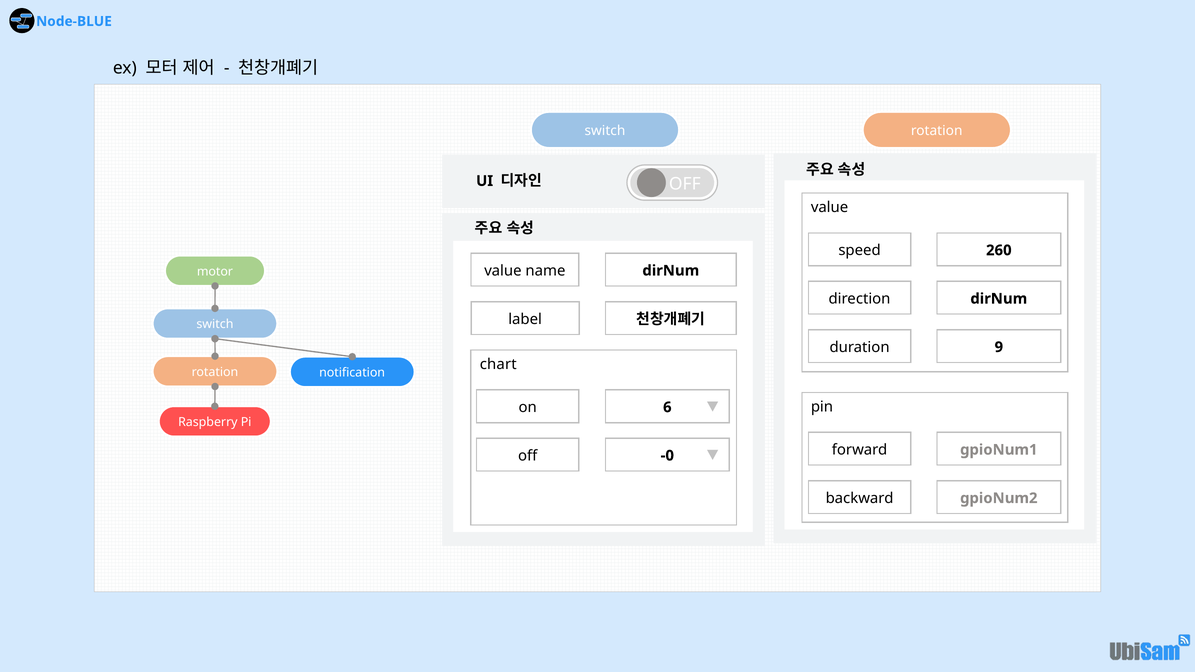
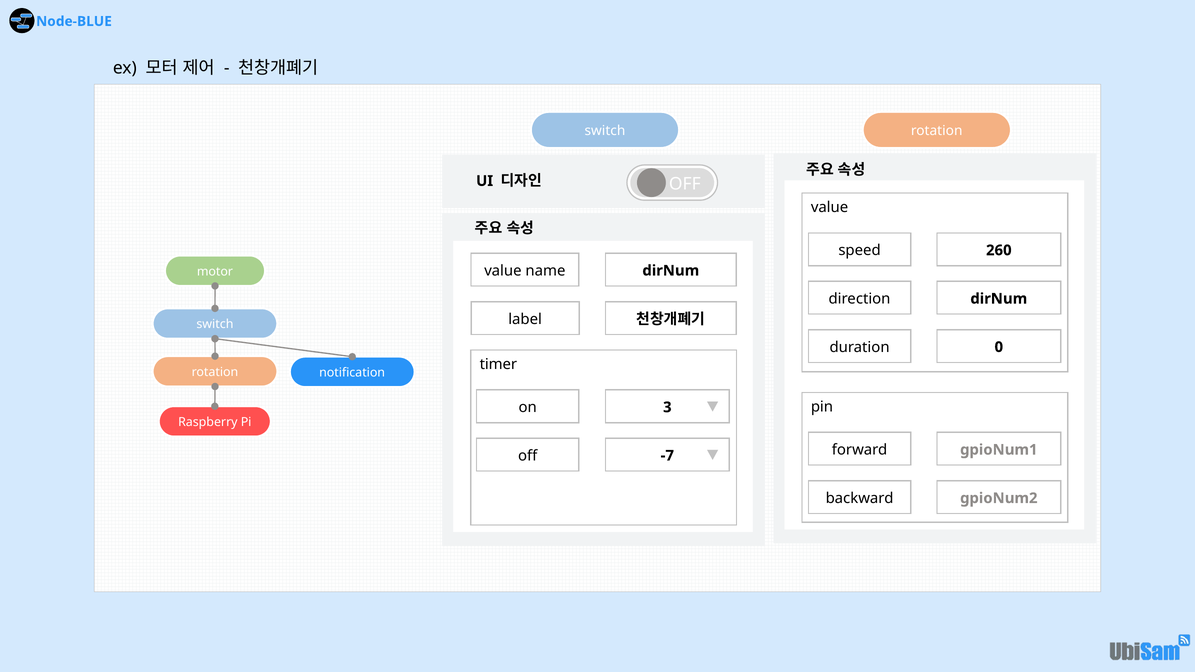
9: 9 -> 0 (999, 347)
chart: chart -> timer (498, 365)
6: 6 -> 3 (667, 407)
-0: -0 -> -7 (667, 456)
